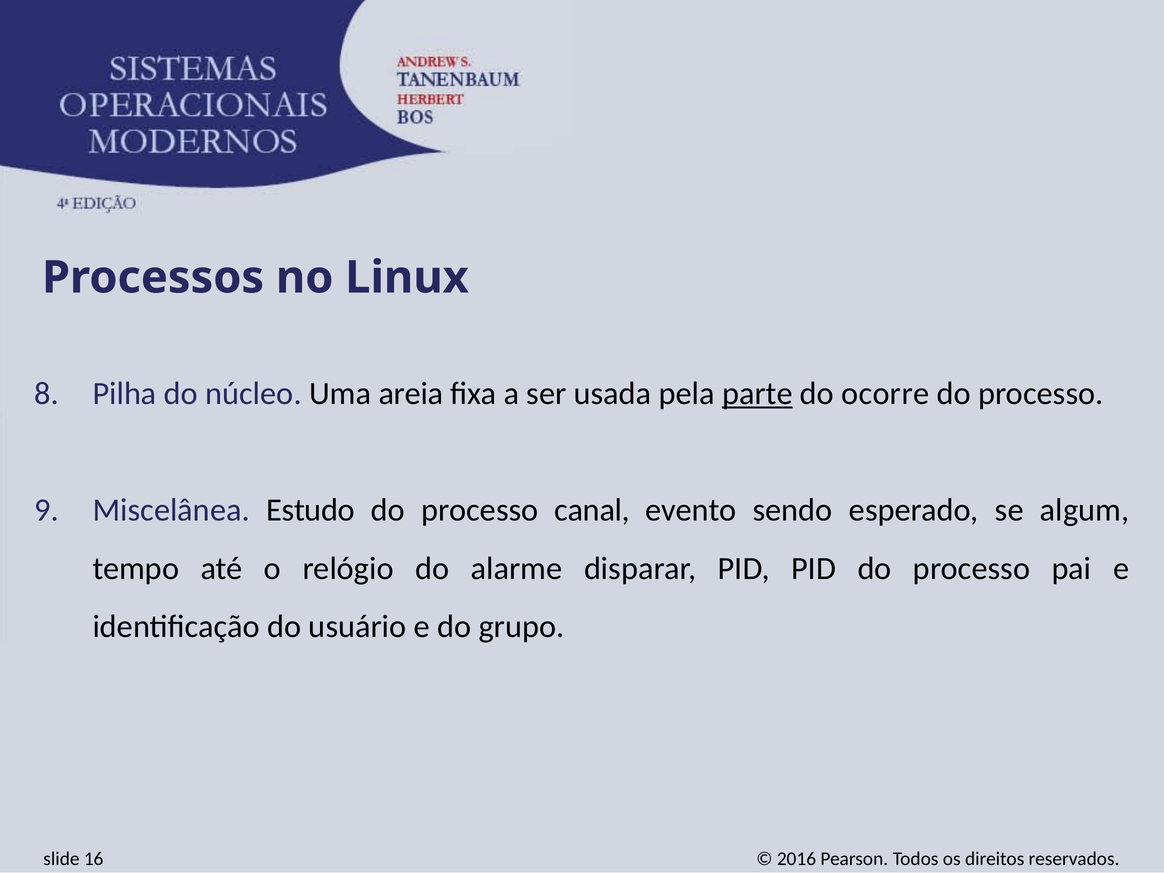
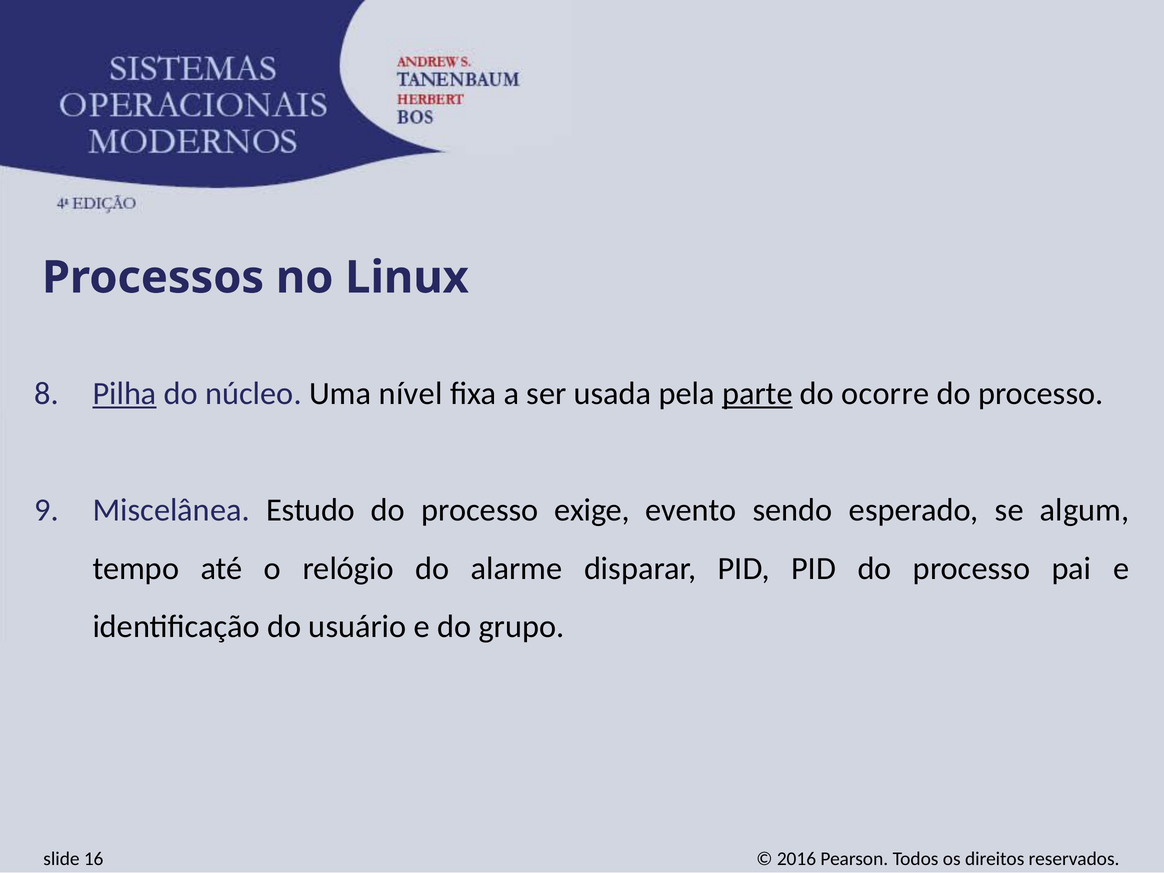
Pilha underline: none -> present (125, 394)
areia: areia -> nível (411, 394)
canal: canal -> exige (592, 510)
